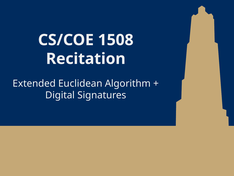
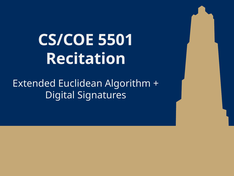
1508: 1508 -> 5501 (116, 40)
